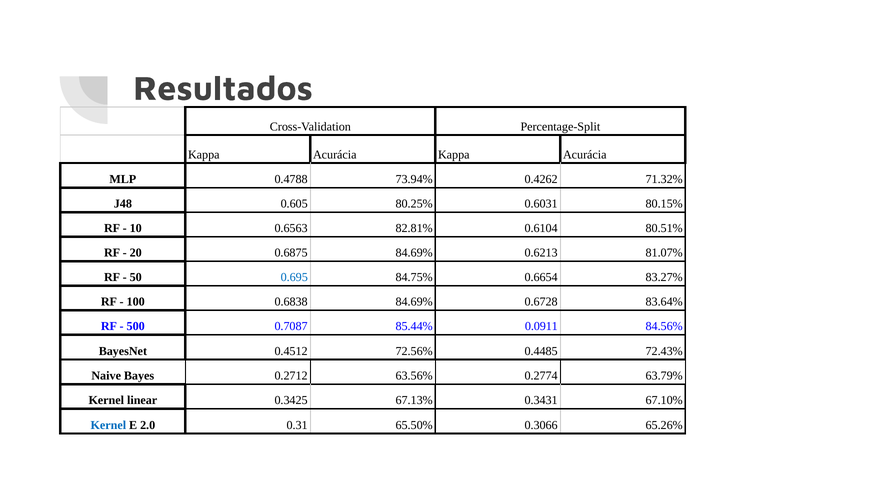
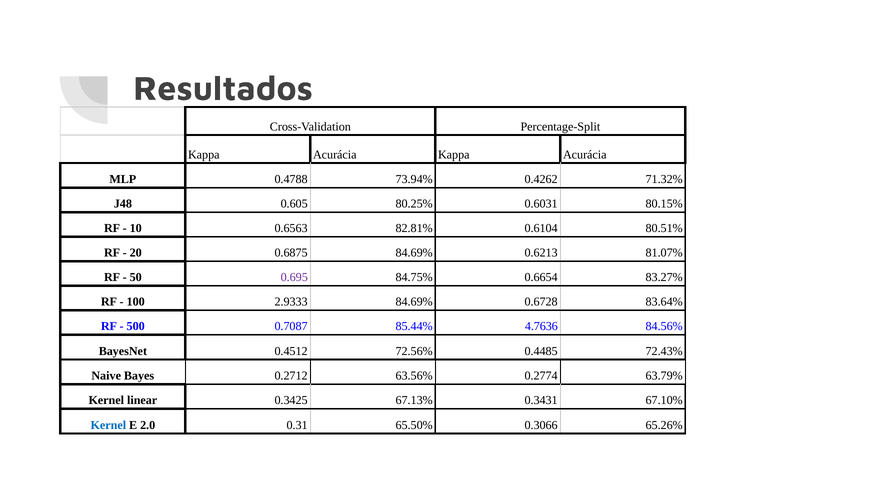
0.695 colour: blue -> purple (294, 277)
0.6838: 0.6838 -> 2.9333 (291, 302)
0.0911: 0.0911 -> 4.7636 (541, 326)
